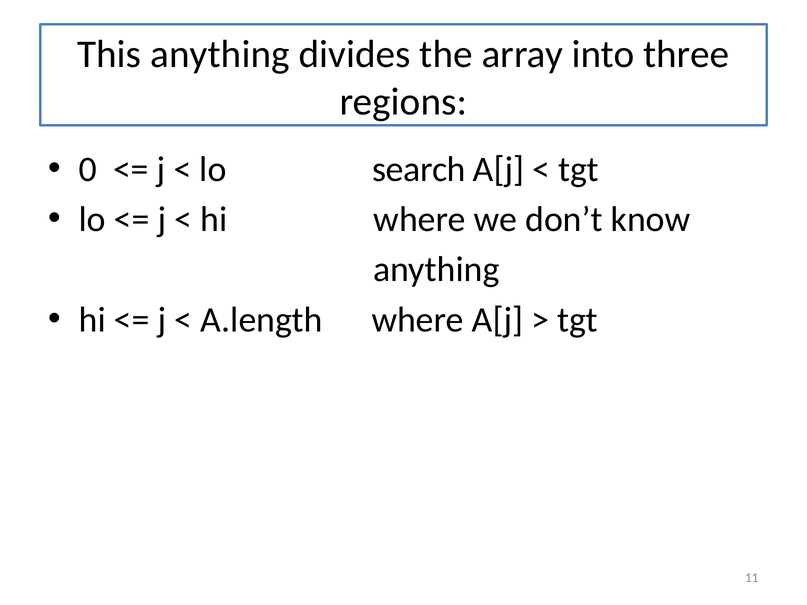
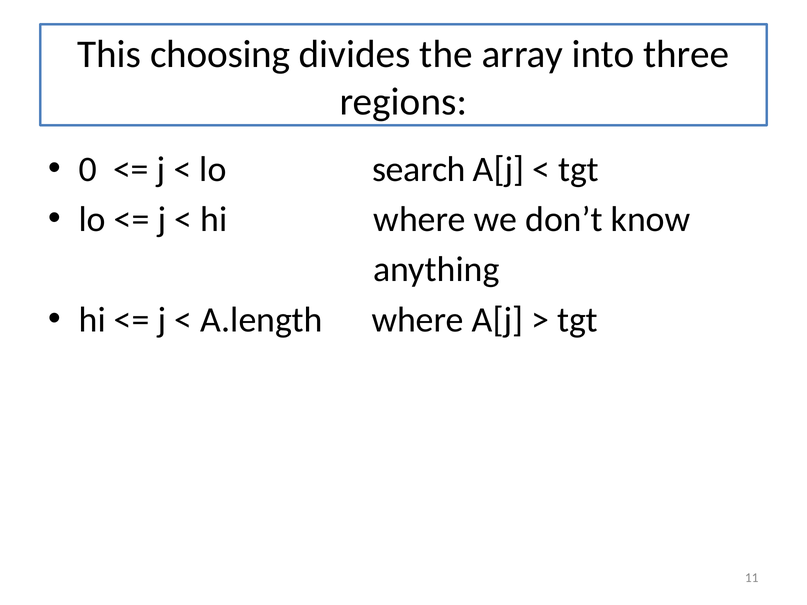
This anything: anything -> choosing (220, 55)
